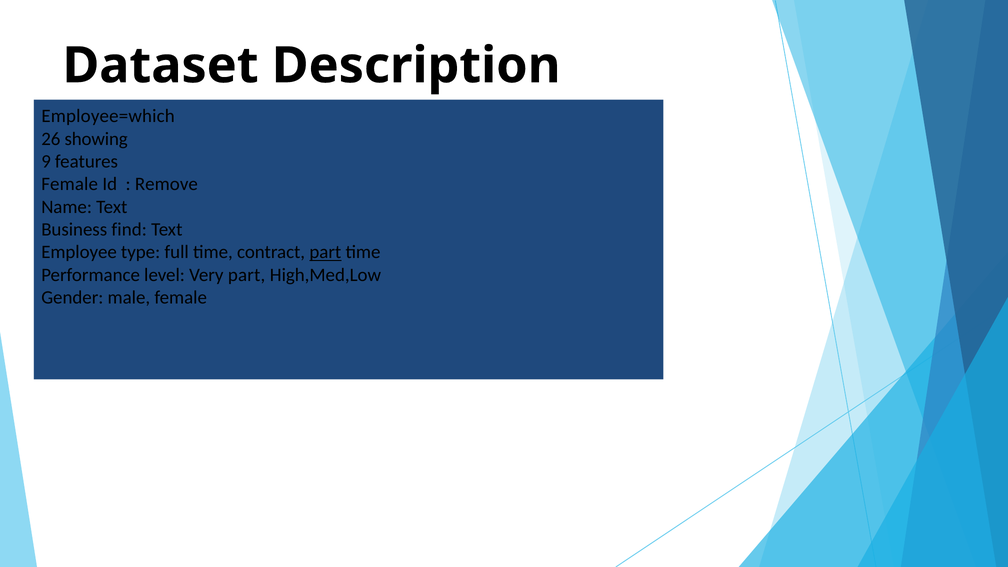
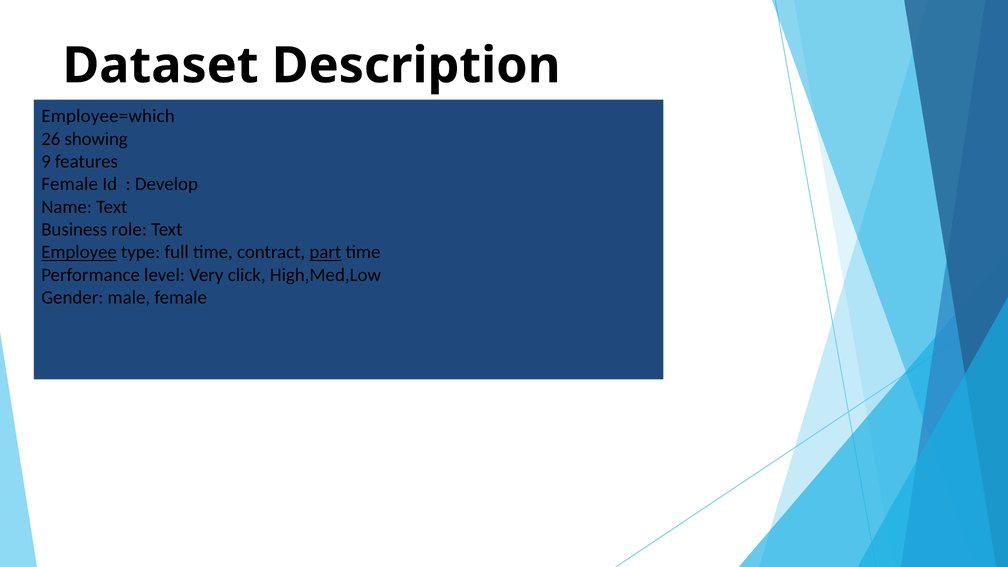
Remove: Remove -> Develop (166, 184)
find: find -> role (129, 230)
Employee underline: none -> present (79, 252)
Very part: part -> click (247, 275)
